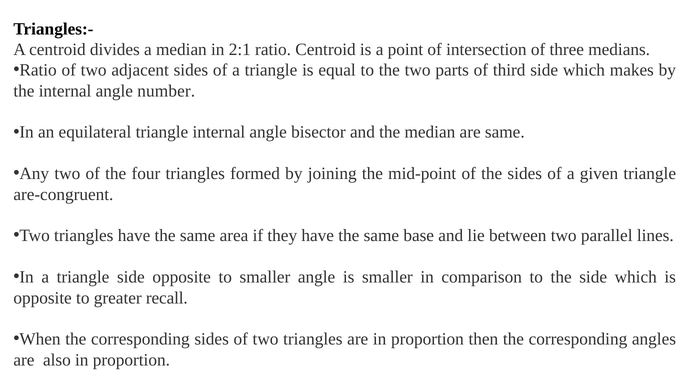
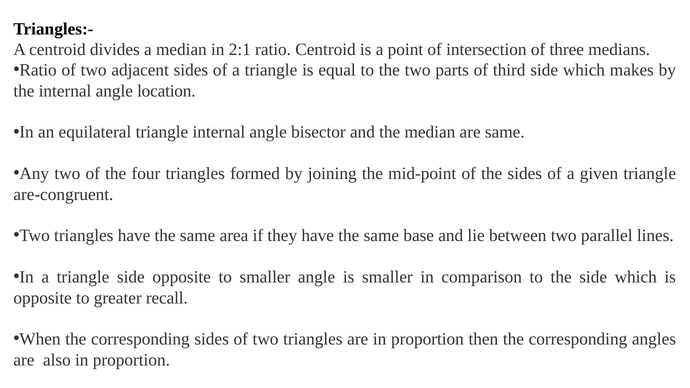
number: number -> location (166, 91)
